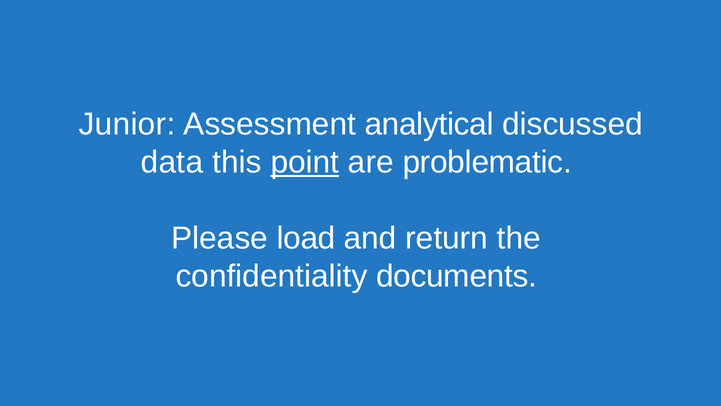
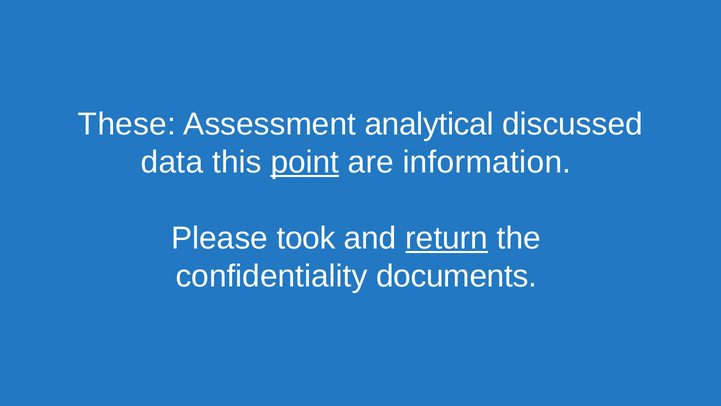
Junior: Junior -> These (127, 124)
problematic: problematic -> information (487, 162)
load: load -> took (306, 238)
return underline: none -> present (447, 238)
